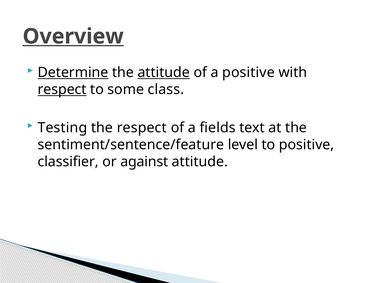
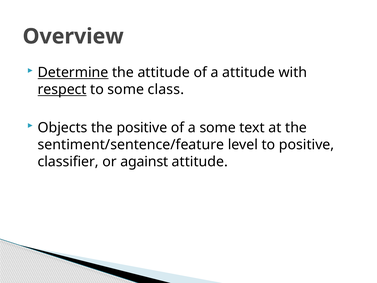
Overview underline: present -> none (73, 36)
attitude underline: present -> none (164, 72)
a positive: positive -> attitude (249, 72)
Testing: Testing -> Objects (63, 128)
the respect: respect -> positive (142, 128)
a fields: fields -> some (218, 128)
